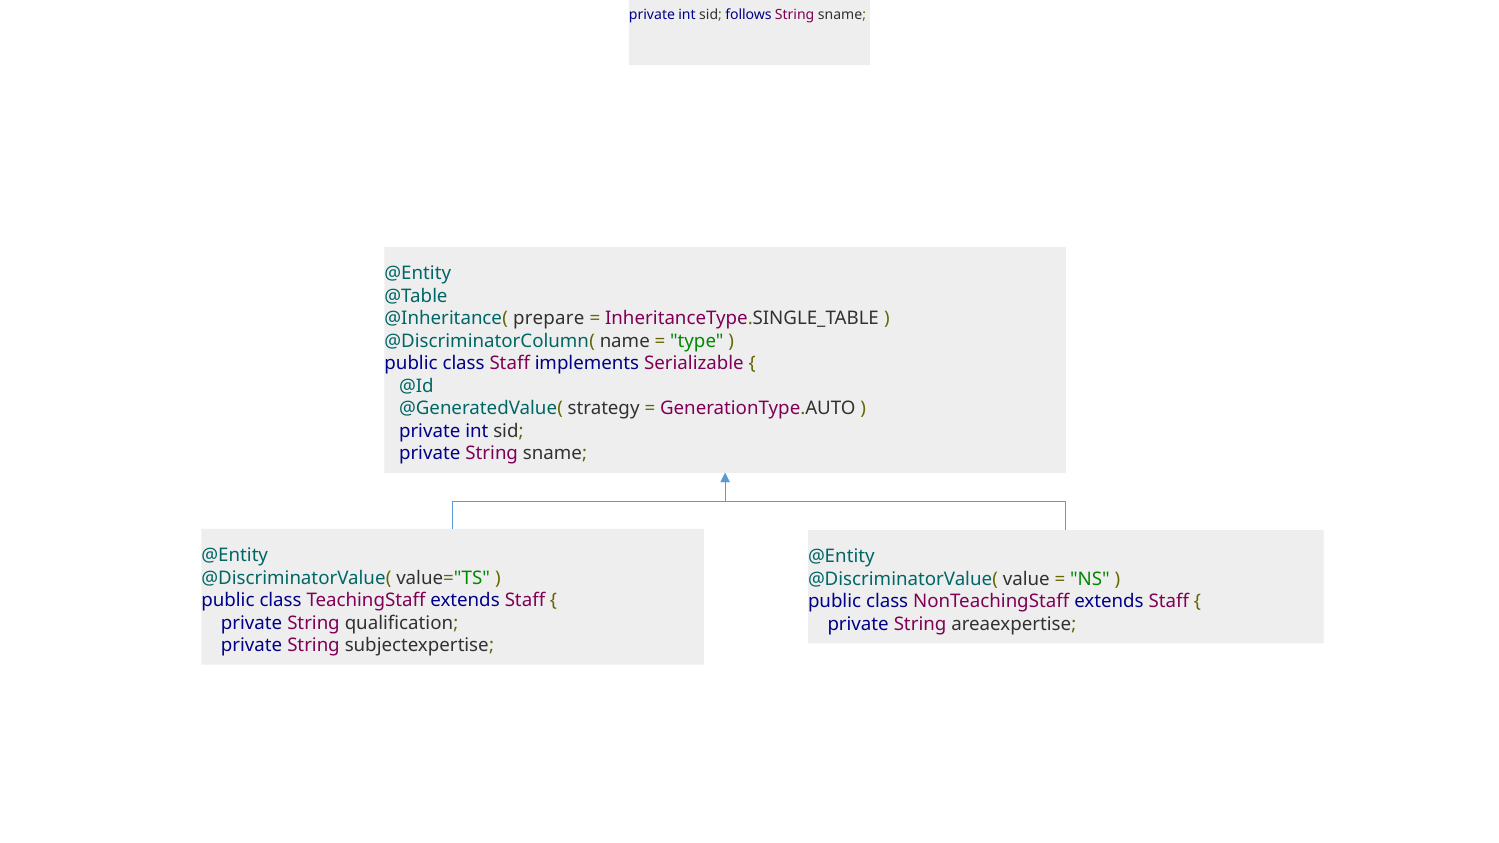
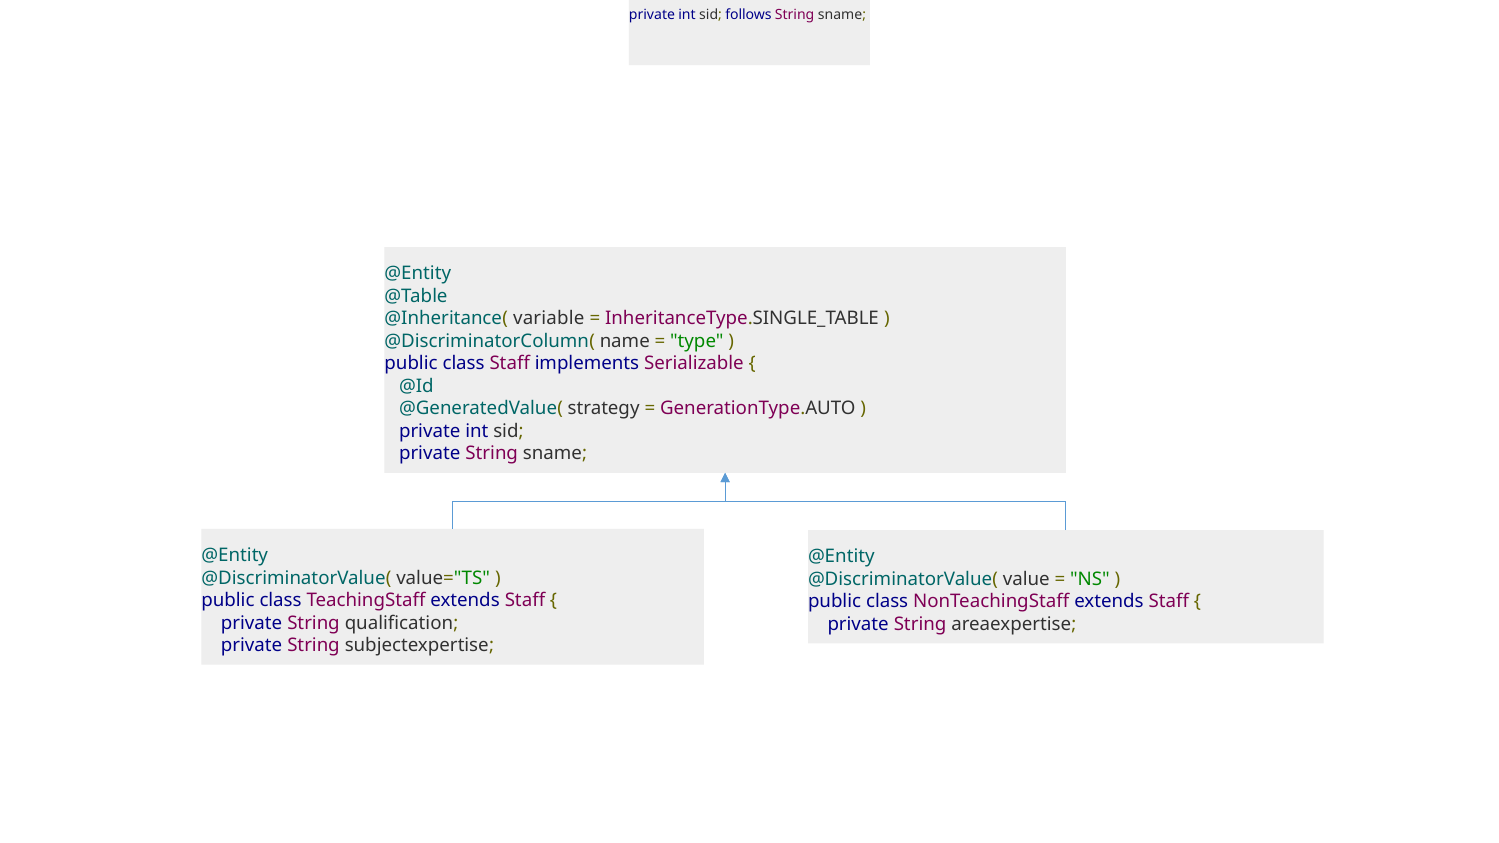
prepare: prepare -> variable (549, 319)
